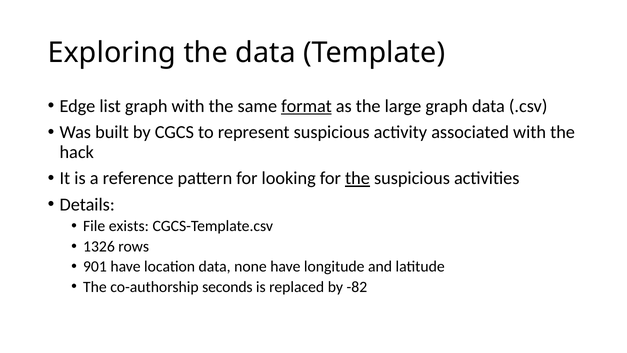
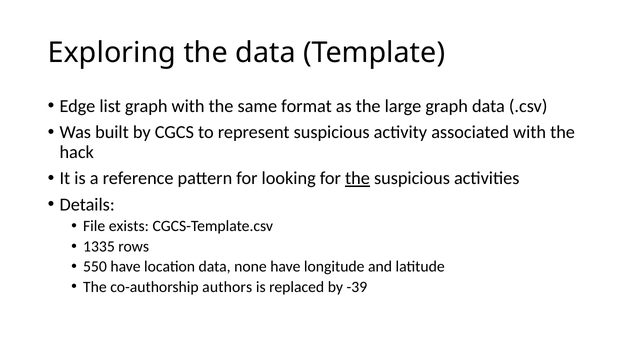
format underline: present -> none (307, 106)
1326: 1326 -> 1335 (99, 246)
901: 901 -> 550 (95, 266)
seconds: seconds -> authors (227, 287)
-82: -82 -> -39 (357, 287)
